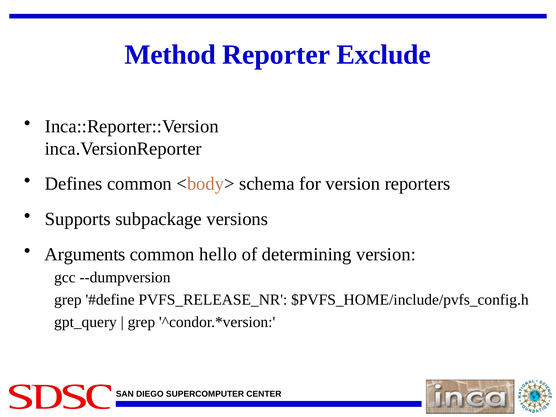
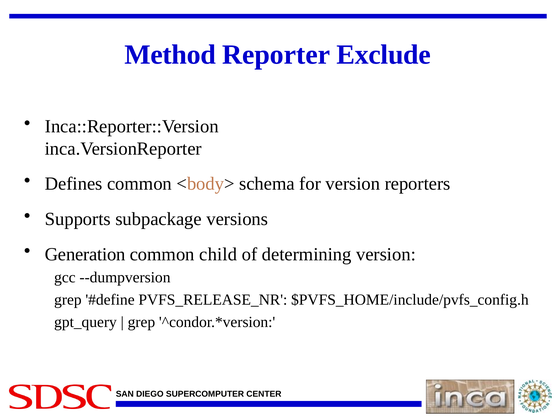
Arguments: Arguments -> Generation (85, 254)
hello: hello -> child (218, 254)
